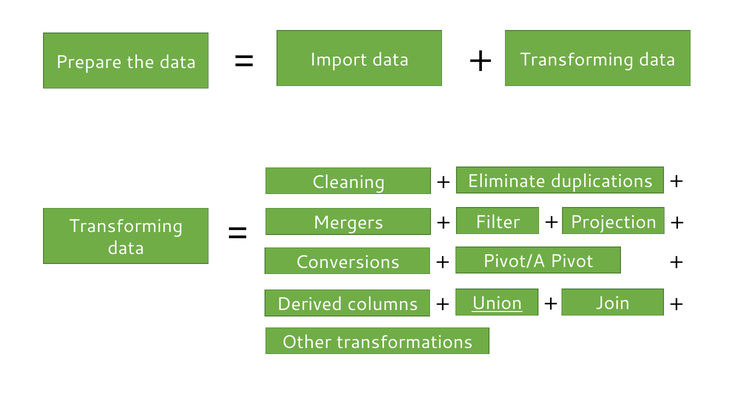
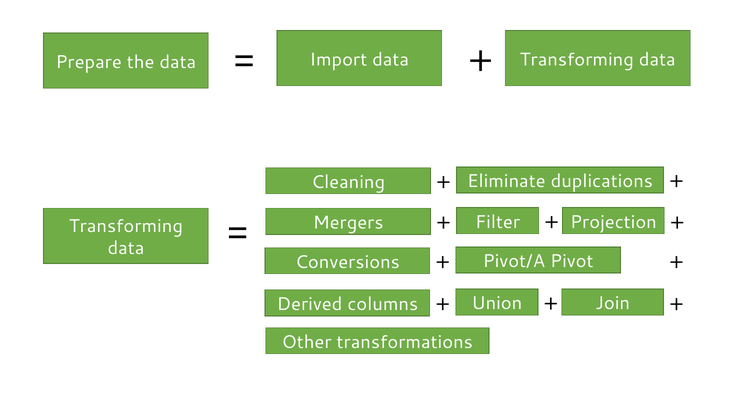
Union underline: present -> none (497, 303)
